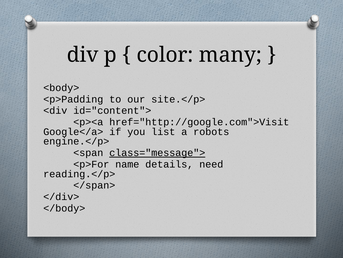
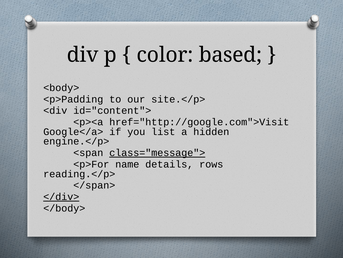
many: many -> based (231, 55)
robots: robots -> hidden (211, 131)
need: need -> rows (211, 164)
</div> underline: none -> present (61, 196)
